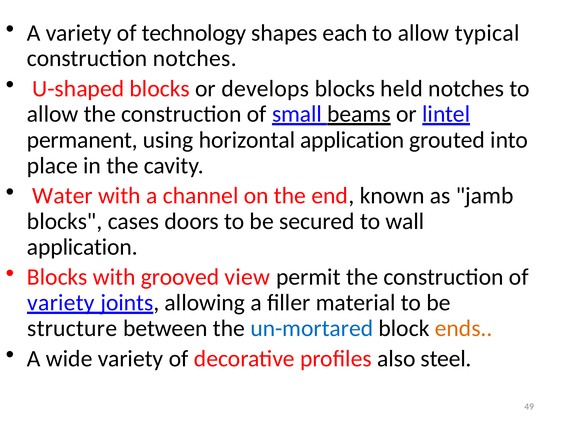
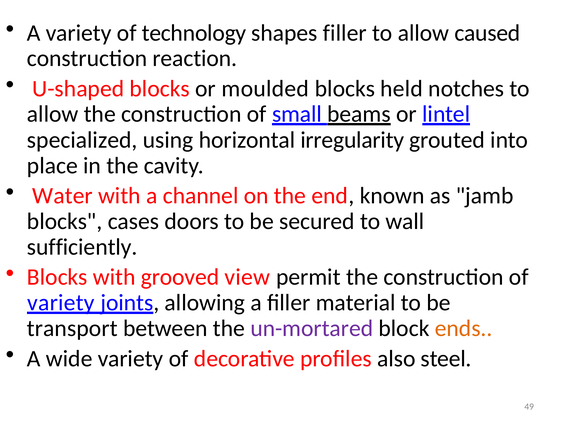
shapes each: each -> filler (345, 33)
typical: typical -> caused (487, 33)
construction notches: notches -> reaction (195, 58)
develops: develops -> moulded (265, 89)
permanent: permanent -> specialized (82, 140)
horizontal application: application -> irregularity (352, 140)
application: application -> sufficiently (82, 247)
structure: structure -> transport (72, 329)
un-mortared colour: blue -> purple (312, 329)
